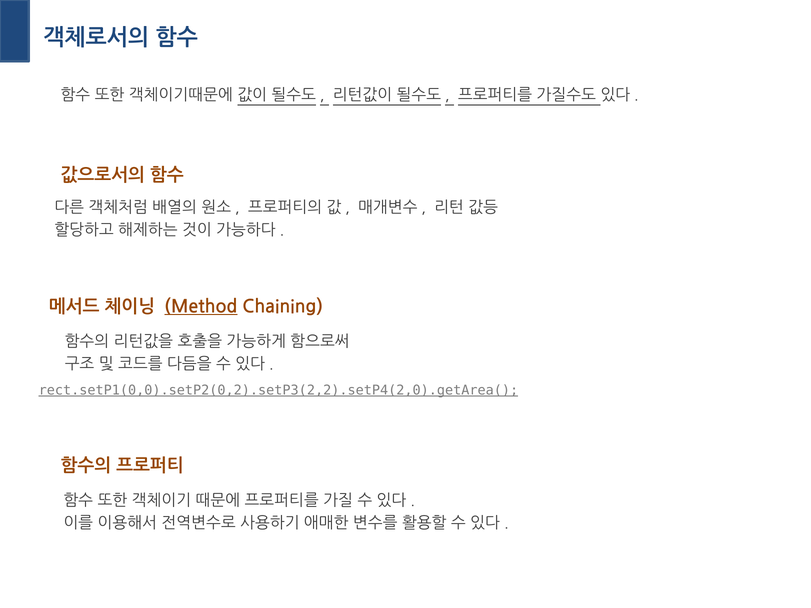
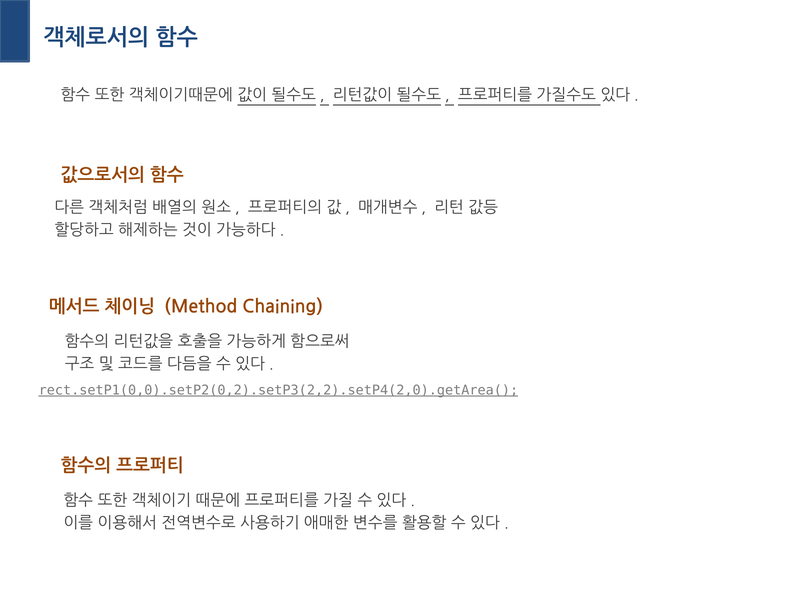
Method underline: present -> none (201, 307)
